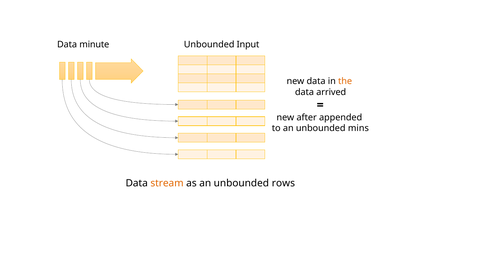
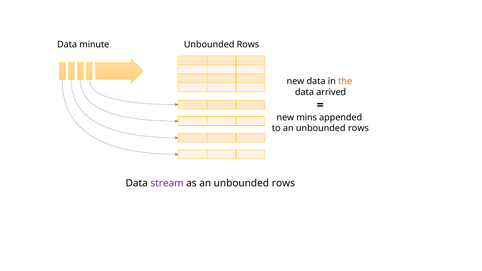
Input: Input -> Rows (248, 45)
after: after -> mins (307, 118)
to an unbounded mins: mins -> rows (358, 128)
stream colour: orange -> purple (167, 183)
